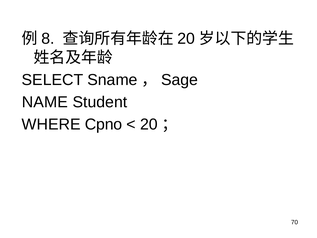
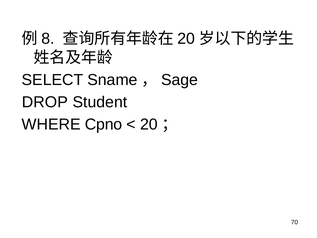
NAME: NAME -> DROP (45, 102)
